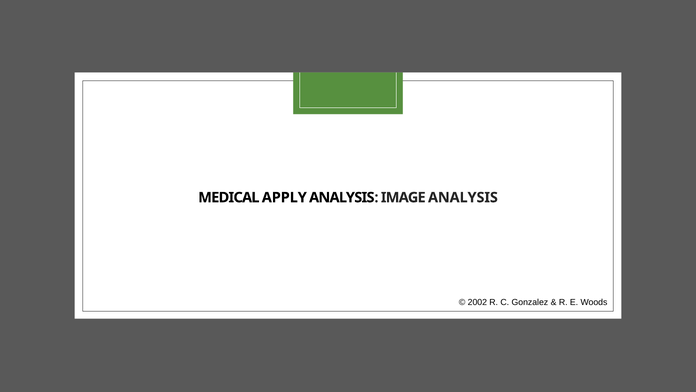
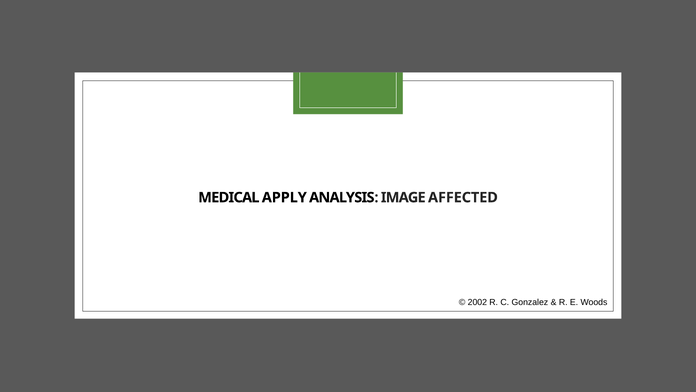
IMAGE ANALYSIS: ANALYSIS -> AFFECTED (463, 197)
